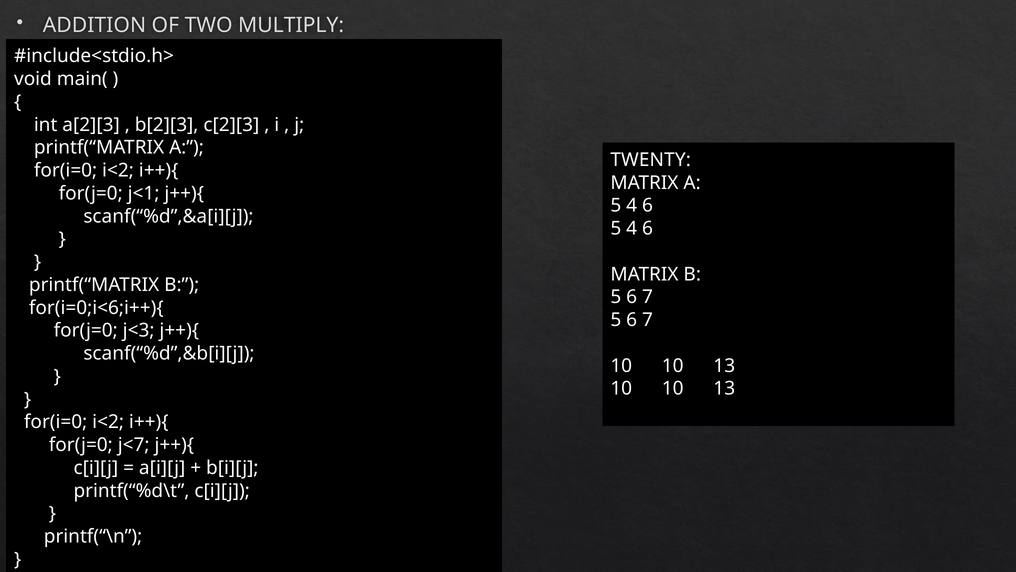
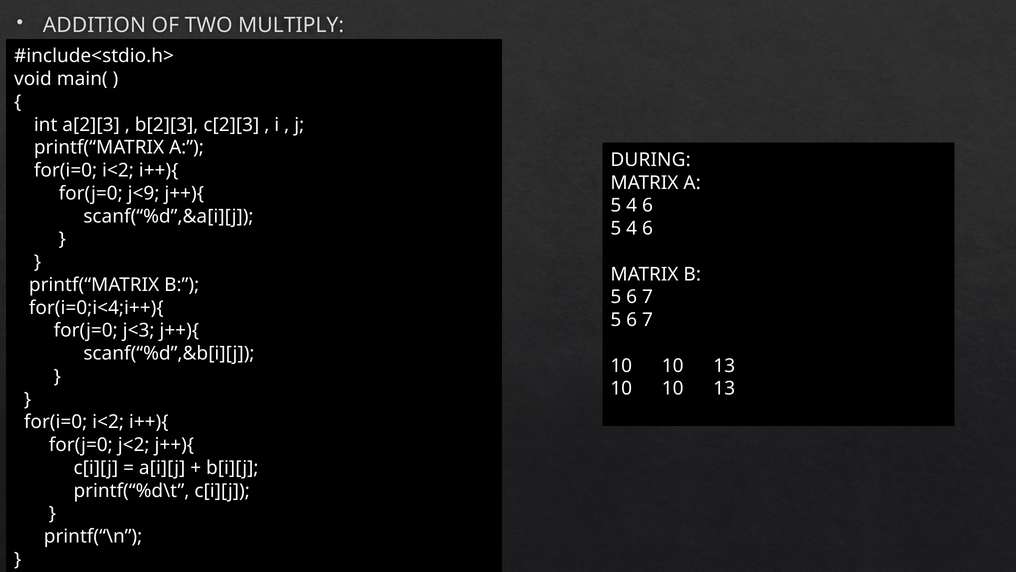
TWENTY: TWENTY -> DURING (651, 160)
j<1: j<1 -> j<9 (144, 193)
for(i=0;i<6;i++){: for(i=0;i<6;i++){ -> for(i=0;i<4;i++){ (96, 308)
j<7: j<7 -> j<2 (134, 445)
